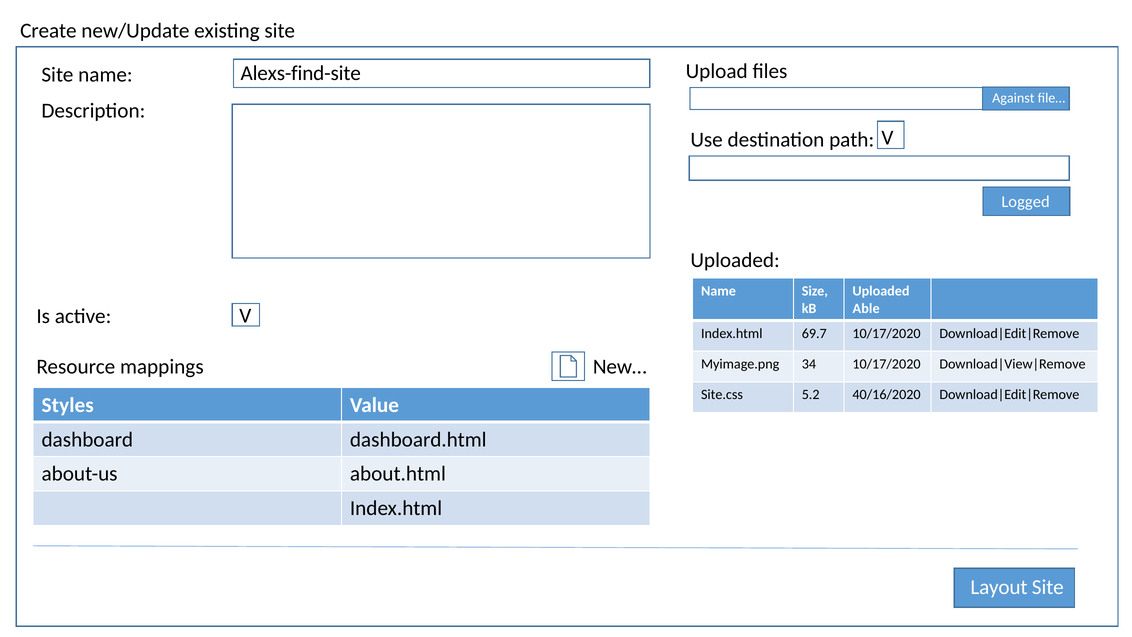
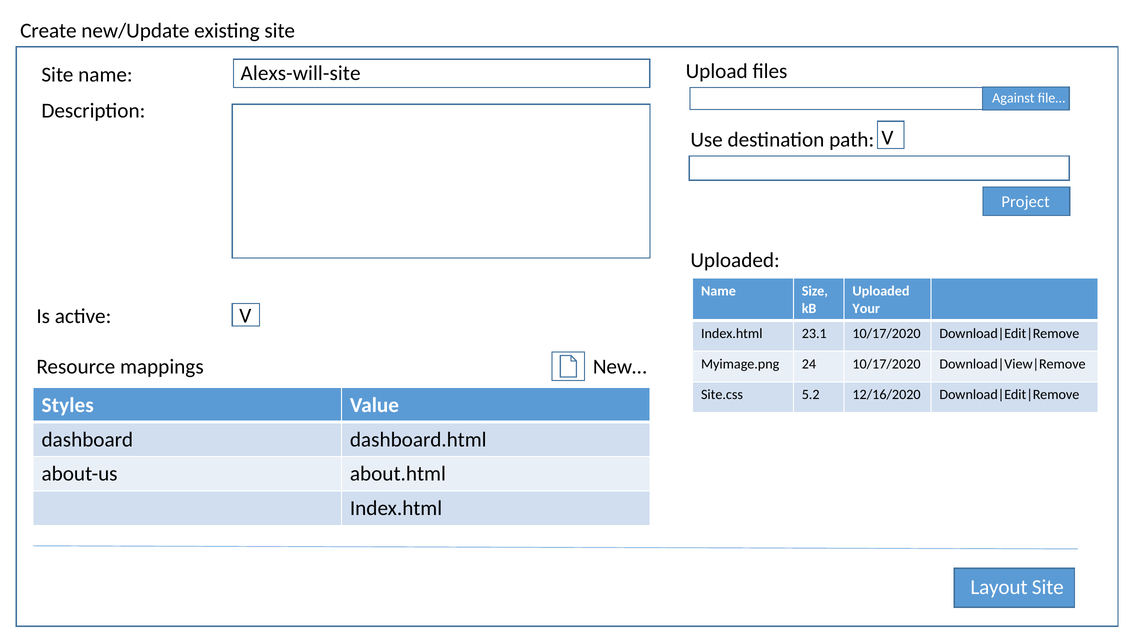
Alexs-find-site: Alexs-find-site -> Alexs-will-site (301, 73)
Logged: Logged -> Project (1026, 202)
Able: Able -> Your (866, 308)
69.7: 69.7 -> 23.1 (814, 333)
34: 34 -> 24 (809, 364)
40/16/2020: 40/16/2020 -> 12/16/2020 (887, 395)
